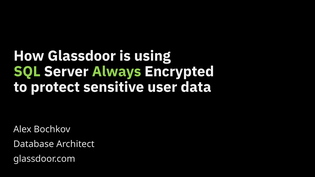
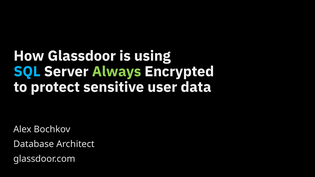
SQL colour: light green -> light blue (27, 72)
